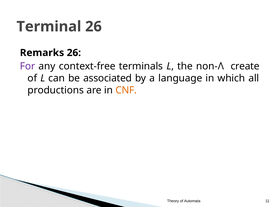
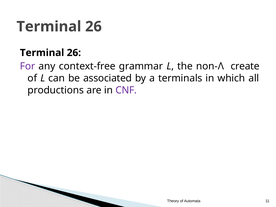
Remarks: Remarks -> Terminal (42, 53)
terminals: terminals -> grammar (141, 66)
language: language -> terminals (180, 78)
CNF colour: orange -> purple (126, 90)
